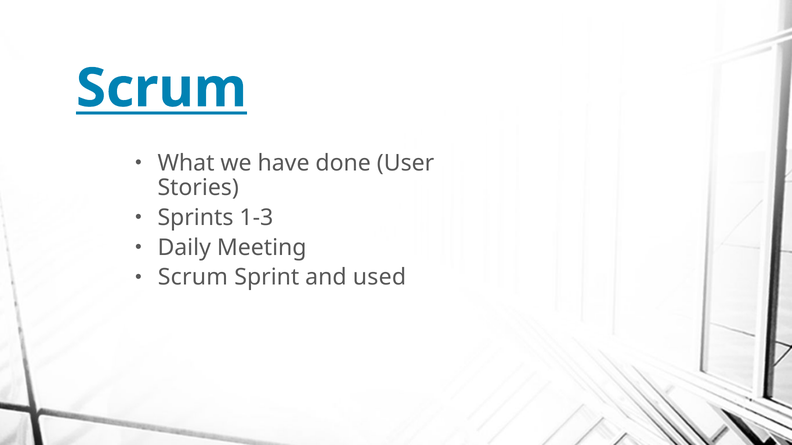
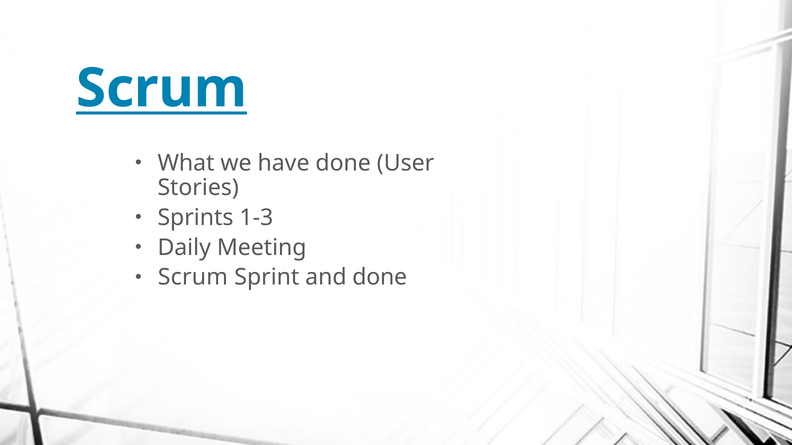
and used: used -> done (380, 278)
